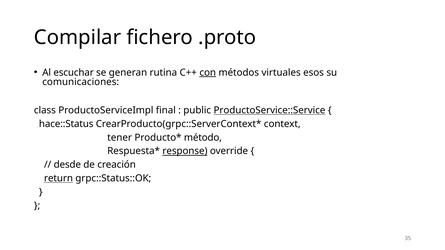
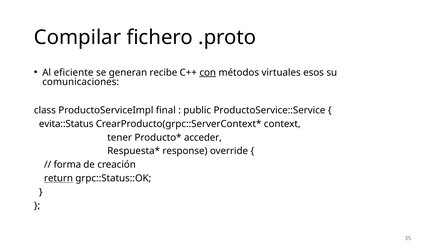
escuchar: escuchar -> eficiente (74, 73)
rutina: rutina -> recibe (163, 73)
ProductoService::Service underline: present -> none (269, 110)
hace::Status: hace::Status -> evita::Status (66, 124)
método: método -> acceder (203, 138)
response underline: present -> none (185, 151)
desde: desde -> forma (67, 165)
